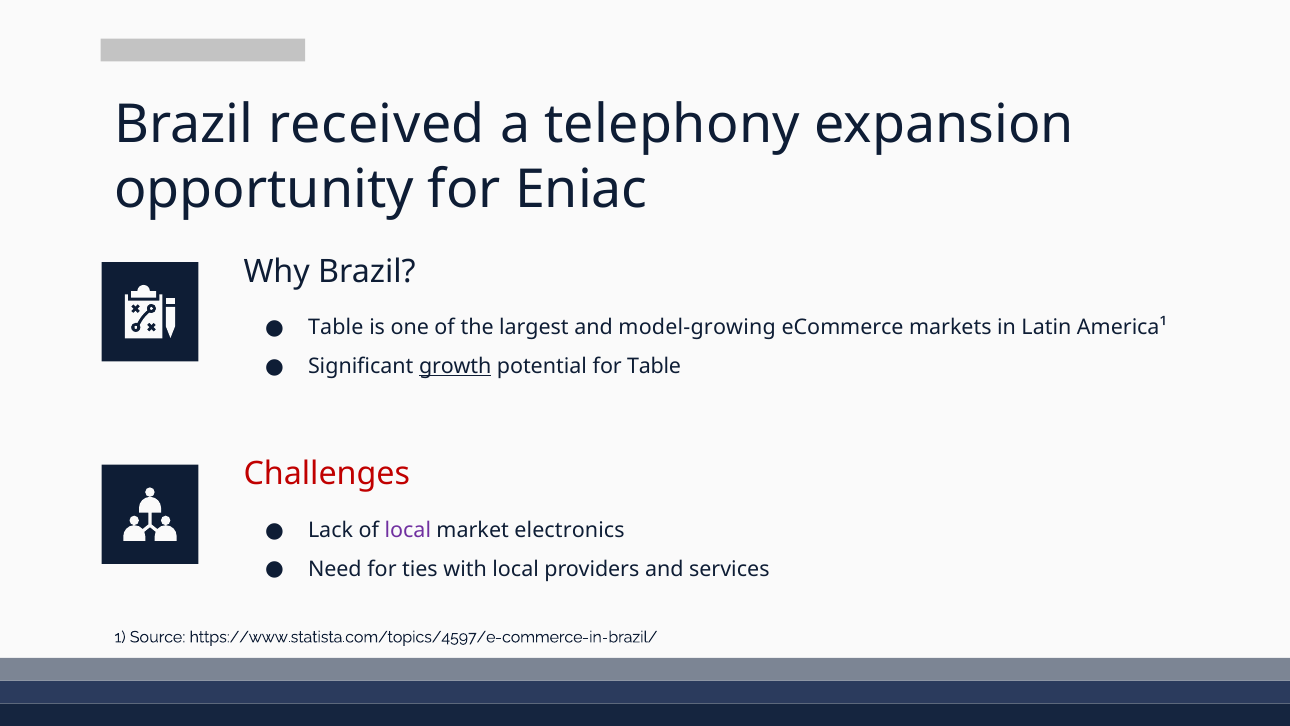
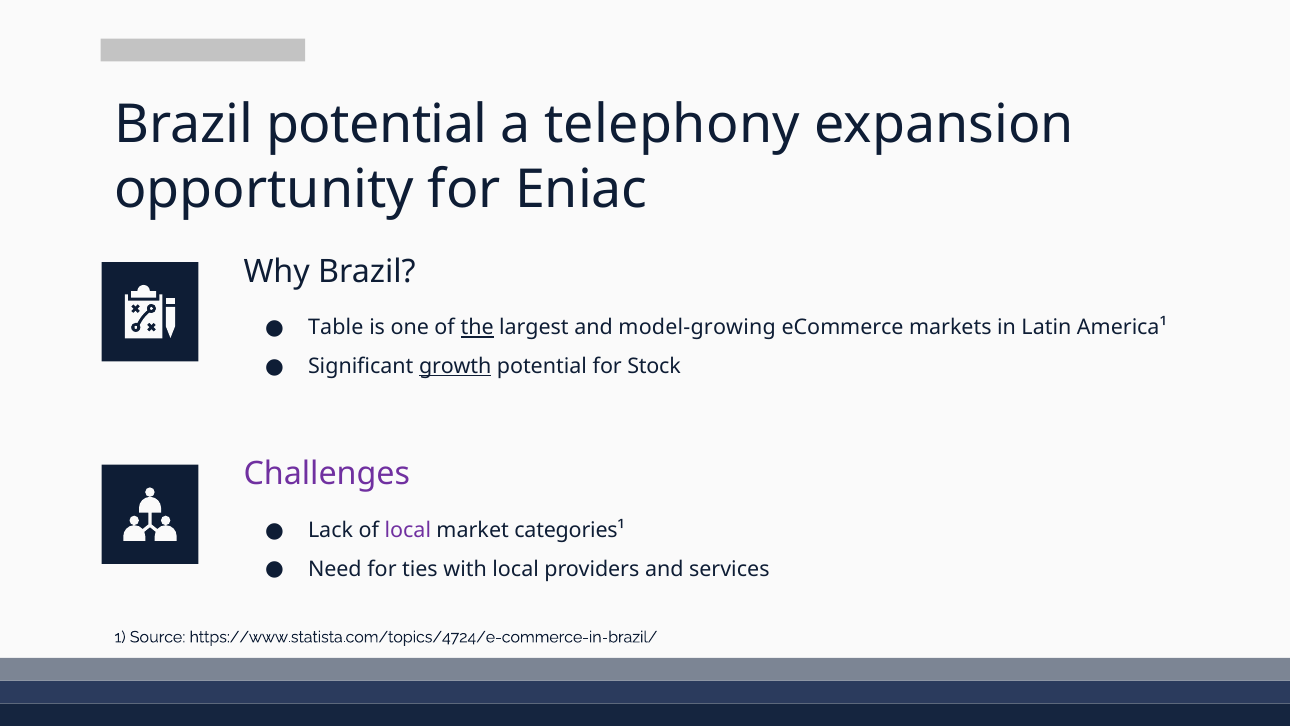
Brazil received: received -> potential (377, 125)
the underline: none -> present (477, 328)
for Table: Table -> Stock (654, 366)
Challenges colour: red -> purple (327, 474)
electronics: electronics -> categories¹ (570, 530)
https://www.statista.com/topics/4597/e-commerce-in-brazil/: https://www.statista.com/topics/4597/e-commerce-in-brazil/ -> https://www.statista.com/topics/4724/e-commerce-in-brazil/ (423, 637)
